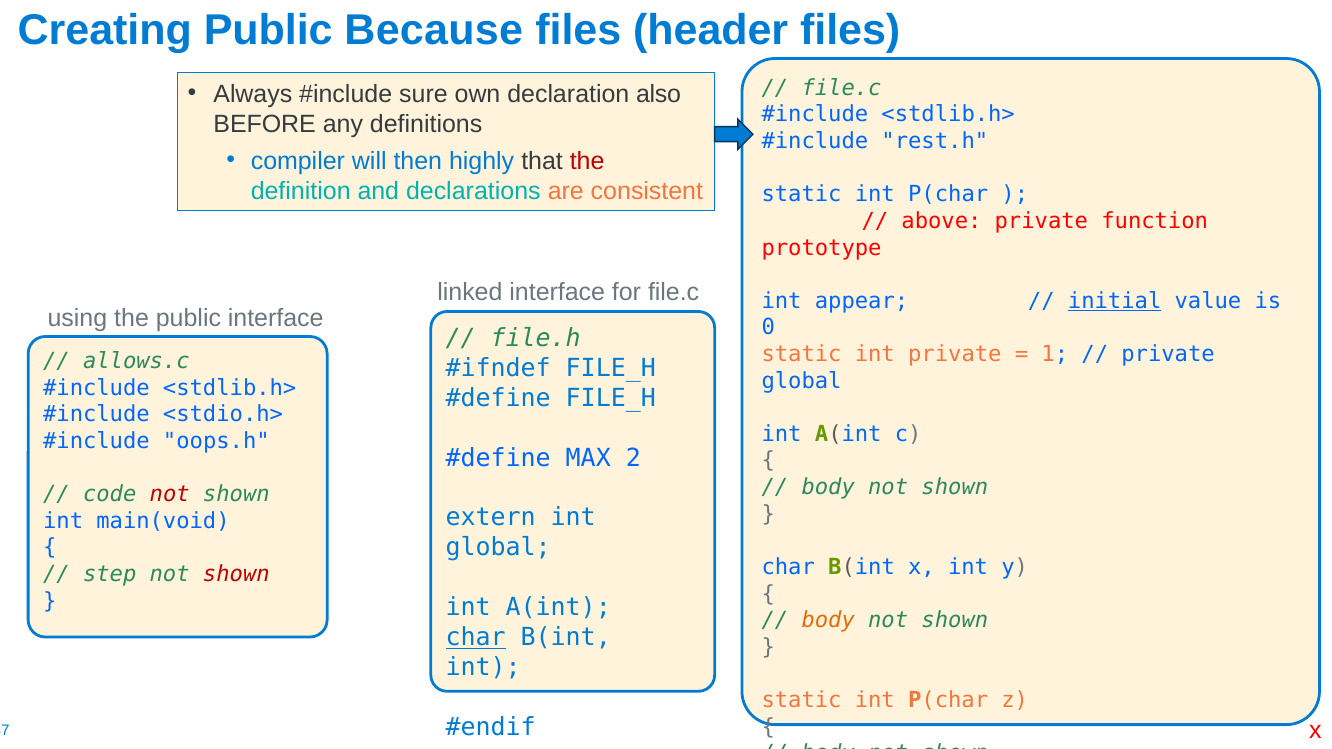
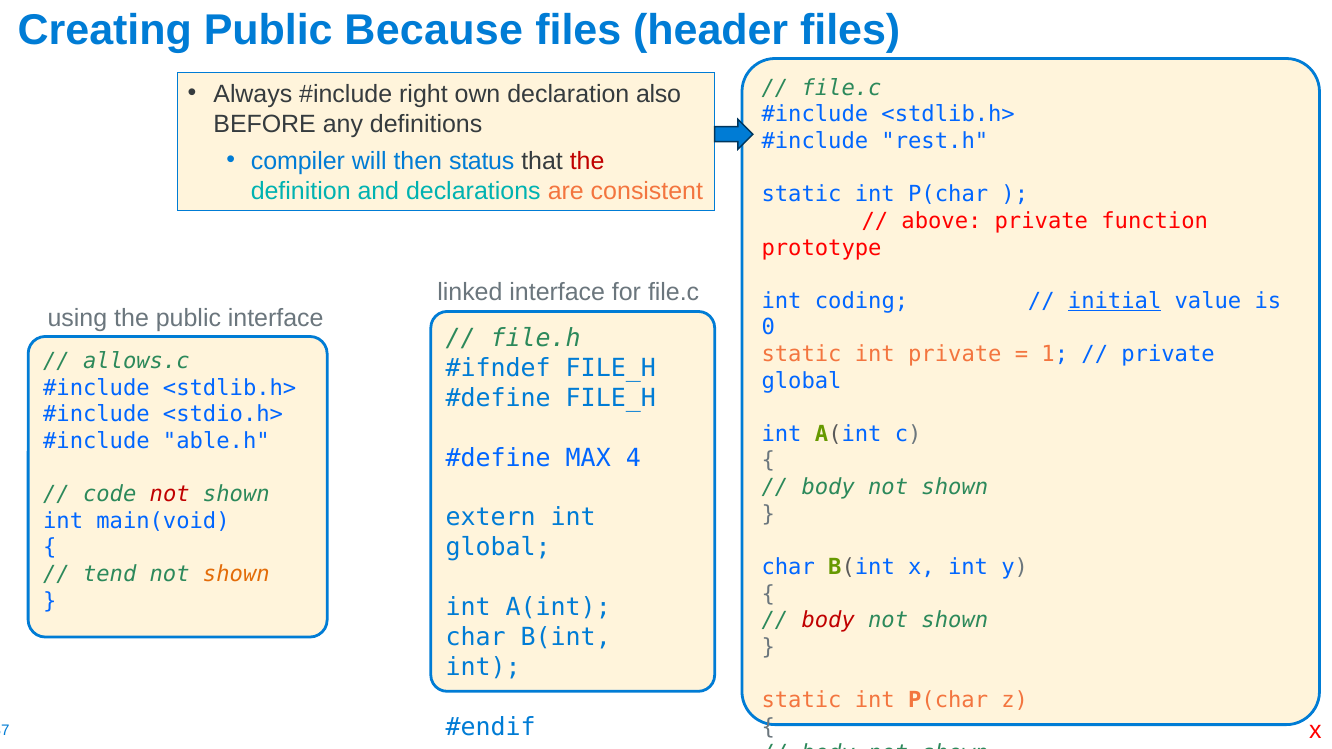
sure: sure -> right (423, 94)
highly: highly -> status (482, 161)
appear: appear -> coding (862, 301)
oops.h: oops.h -> able.h (216, 441)
2: 2 -> 4 (633, 458)
step: step -> tend (110, 574)
shown colour: red -> orange (236, 574)
body colour: orange -> red (828, 621)
char underline: present -> none (476, 638)
